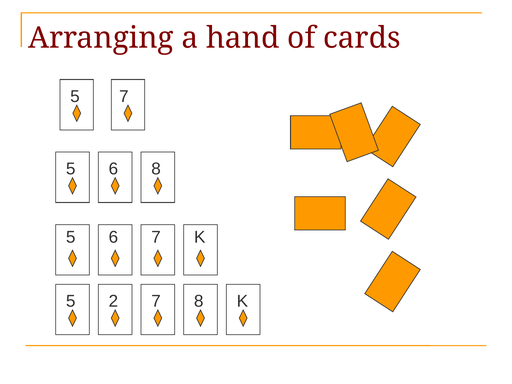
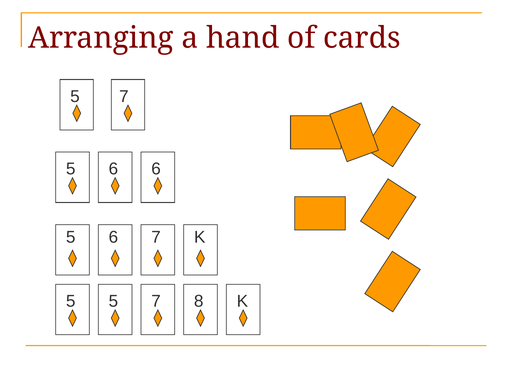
6 8: 8 -> 6 (156, 169)
5 2: 2 -> 5 (113, 301)
